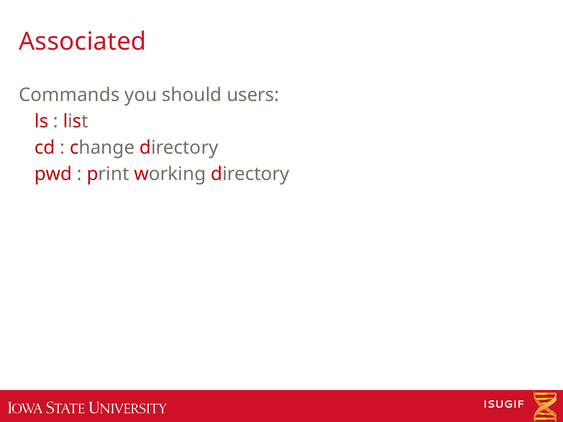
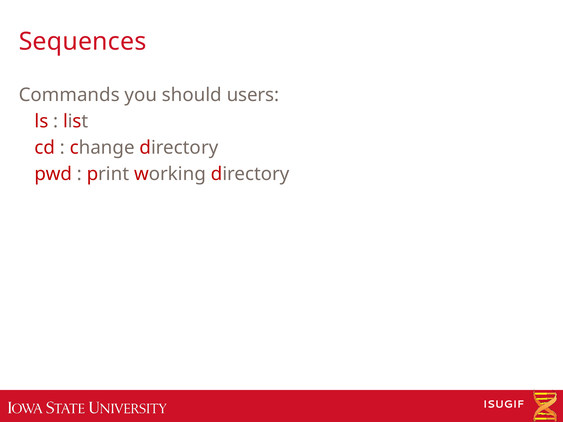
Associated: Associated -> Sequences (83, 42)
